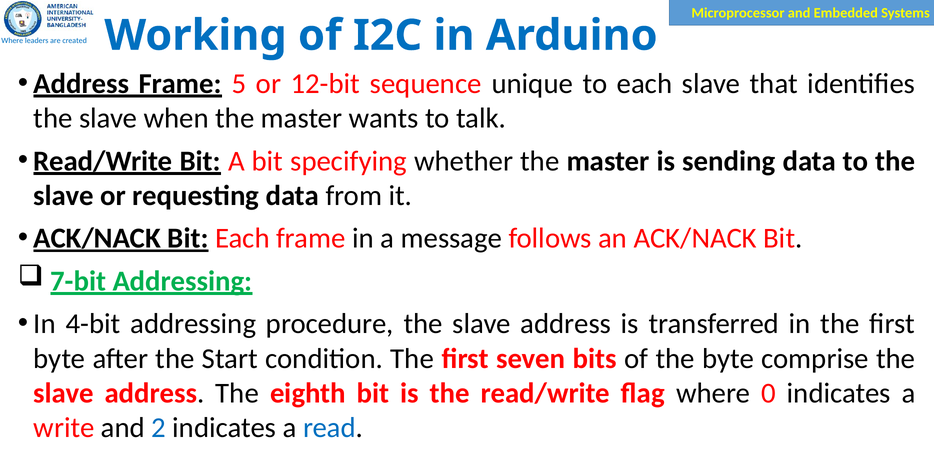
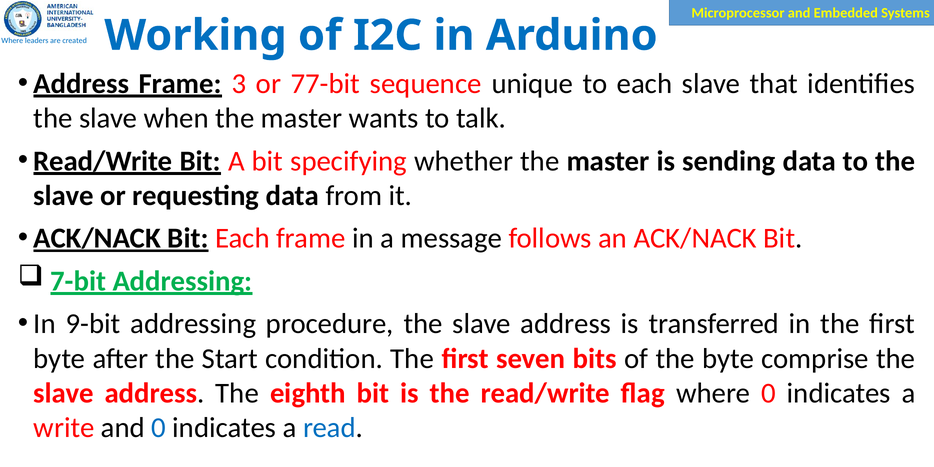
5: 5 -> 3 (239, 84)
12-bit: 12-bit -> 77-bit (325, 84)
4-bit: 4-bit -> 9-bit (93, 324)
and 2: 2 -> 0 (159, 428)
